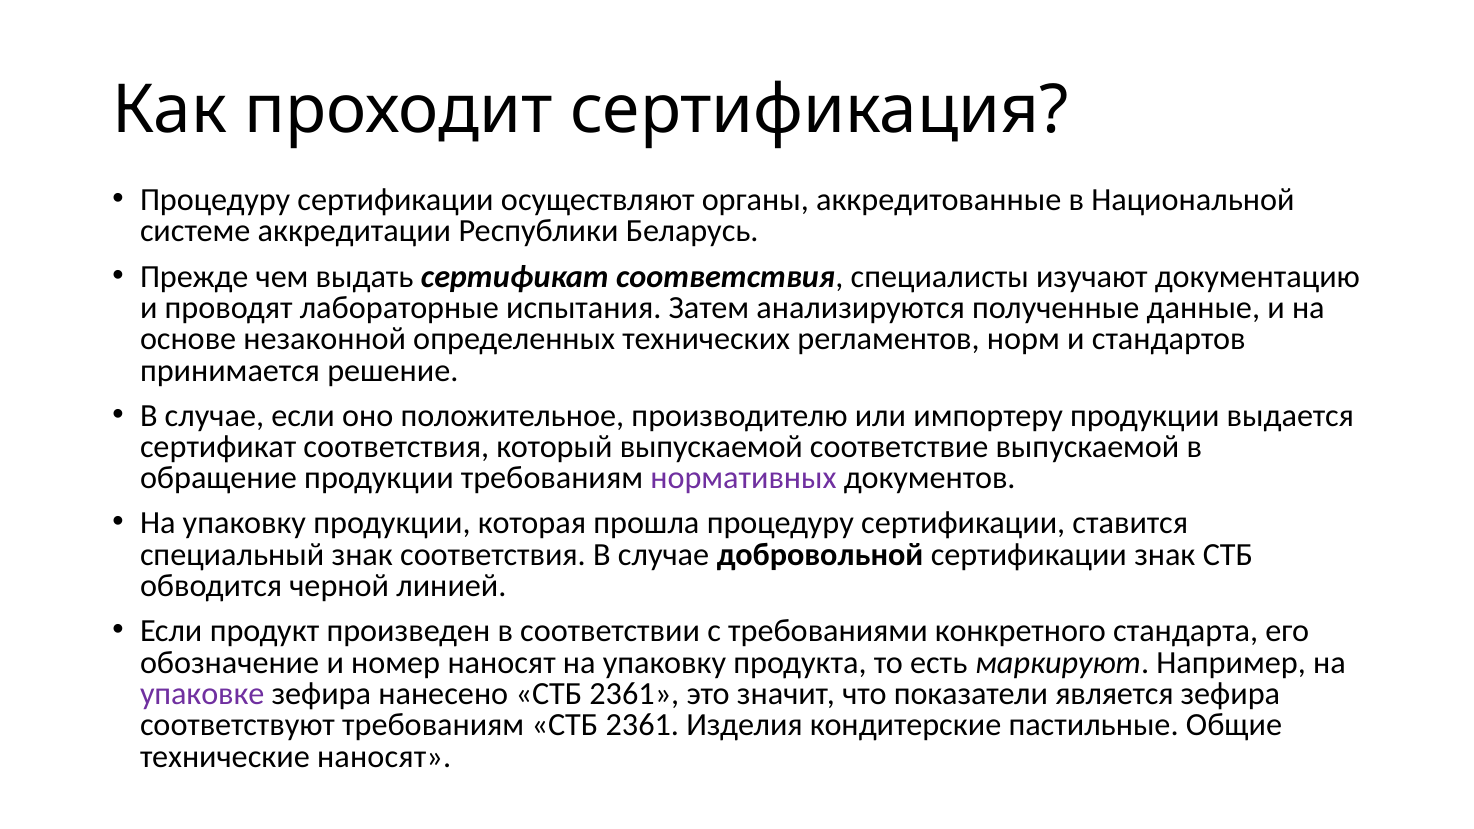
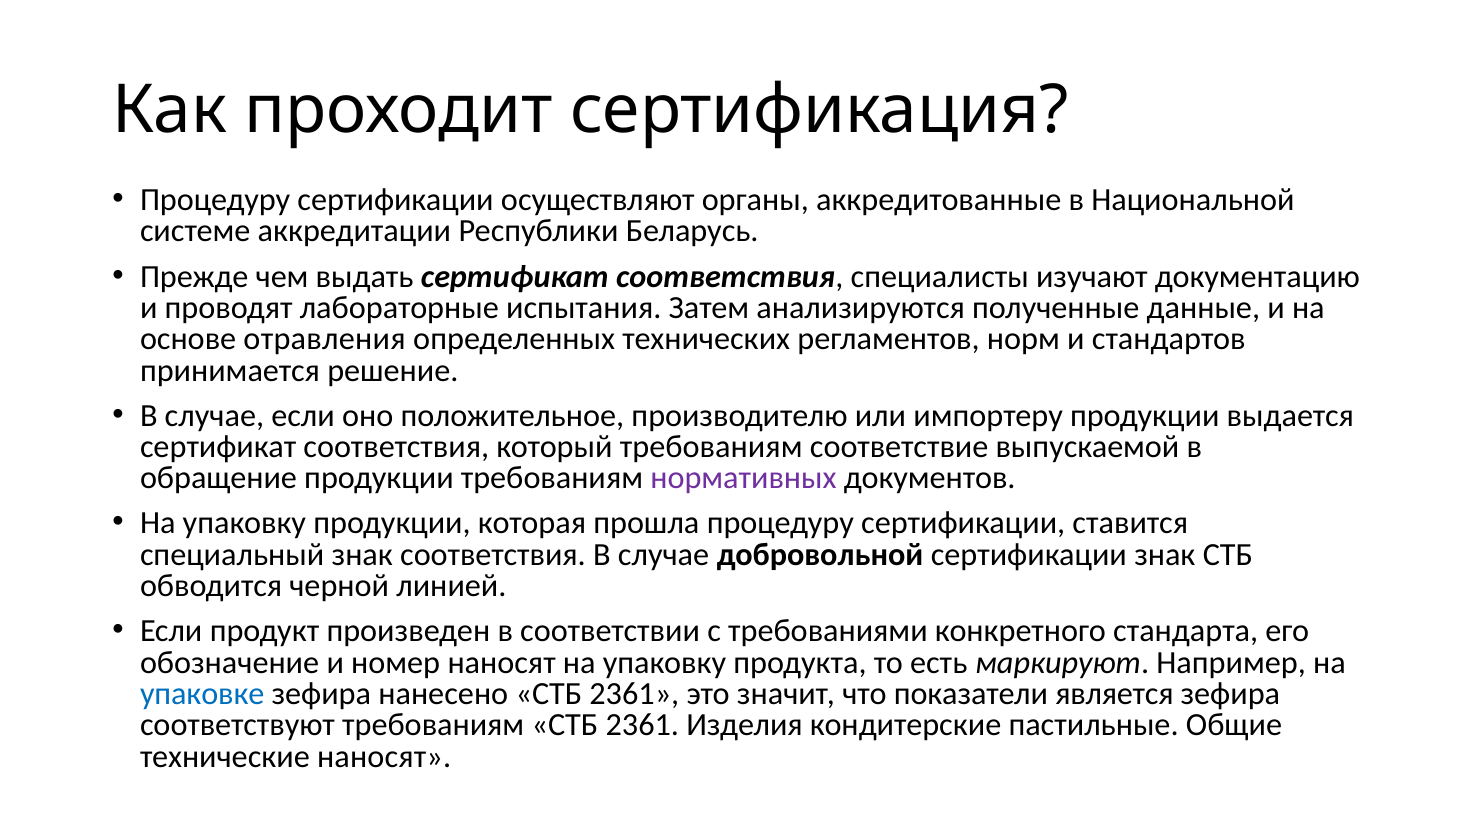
незаконной: незаконной -> отравления (325, 339)
который выпускаемой: выпускаемой -> требованиям (711, 447)
упаковке colour: purple -> blue (202, 694)
